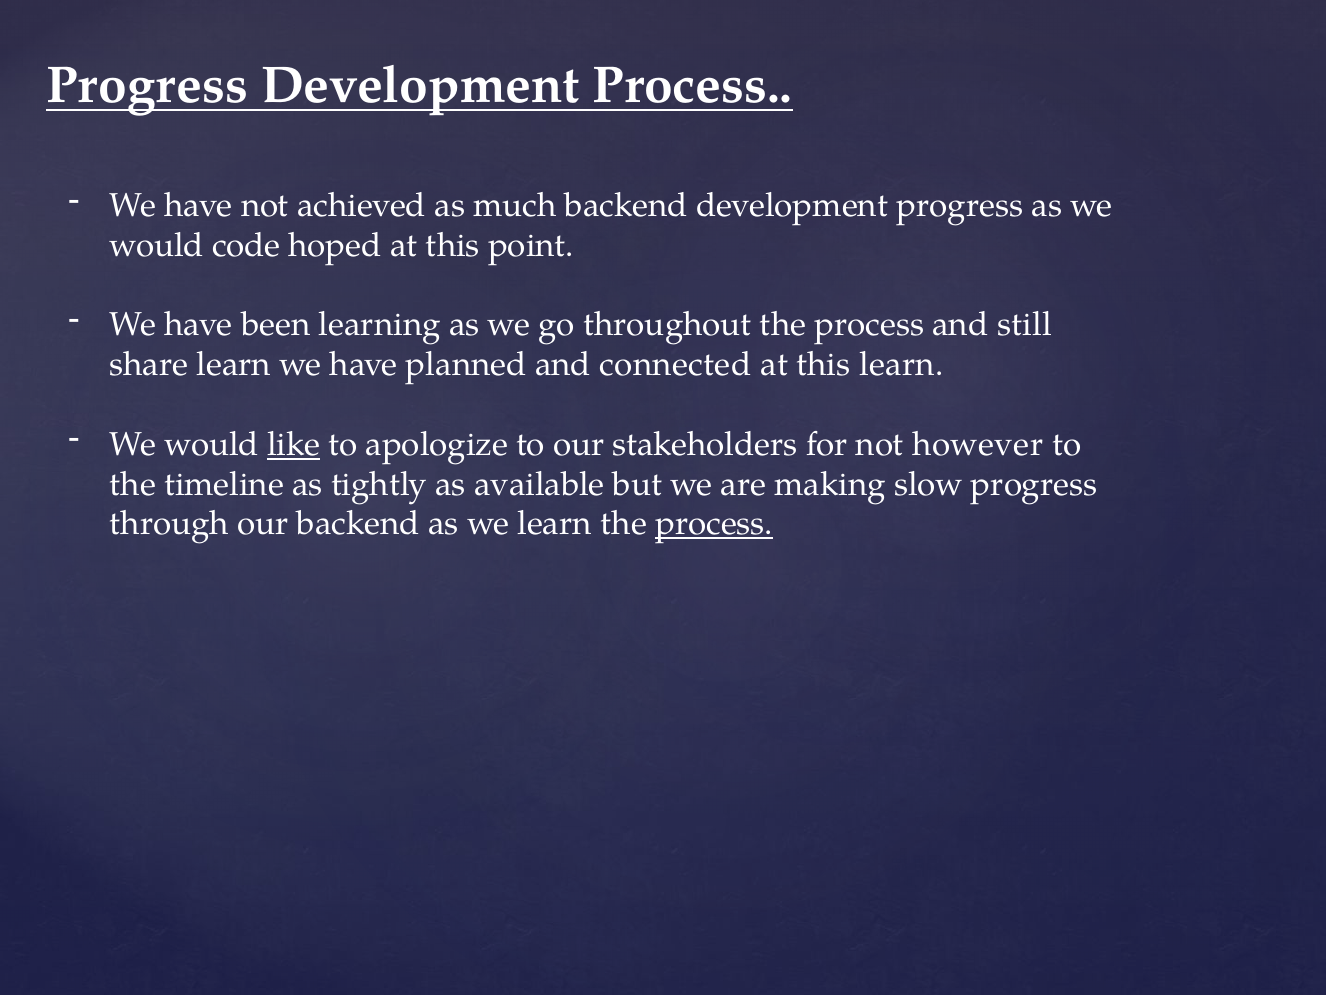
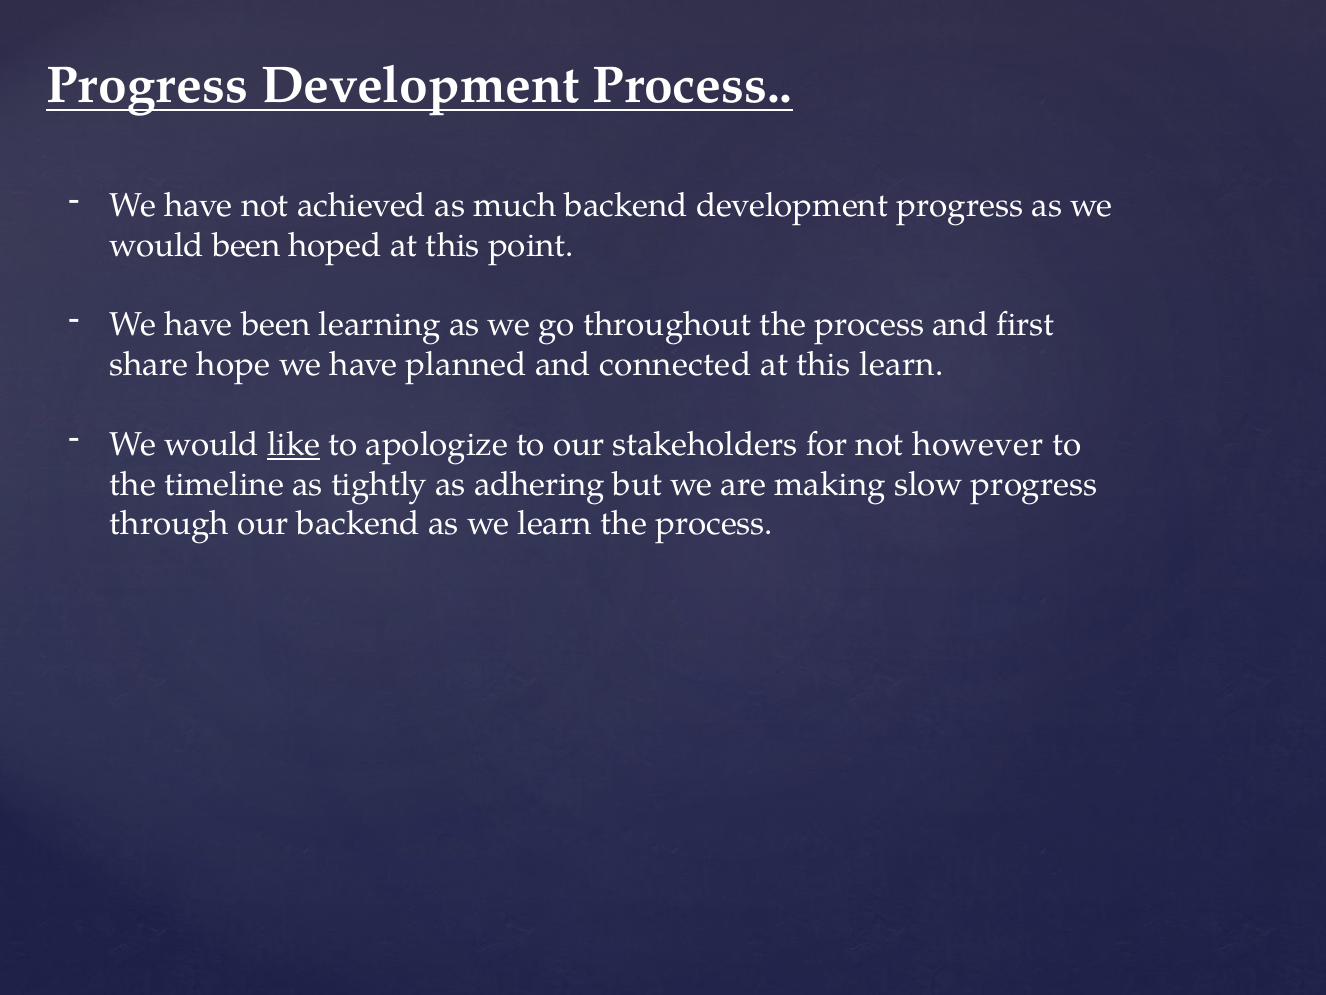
would code: code -> been (246, 245)
still: still -> first (1025, 325)
share learn: learn -> hope (234, 365)
available: available -> adhering (540, 484)
process underline: present -> none (714, 524)
